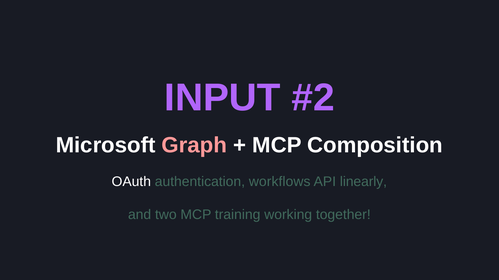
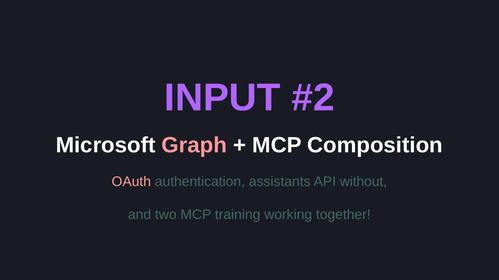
OAuth colour: white -> pink (131, 182)
workflows: workflows -> assistants (280, 182)
linearly: linearly -> without (363, 182)
